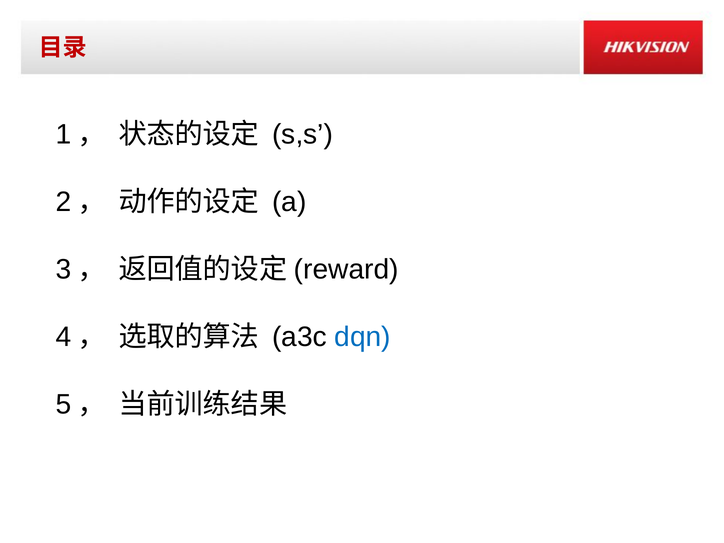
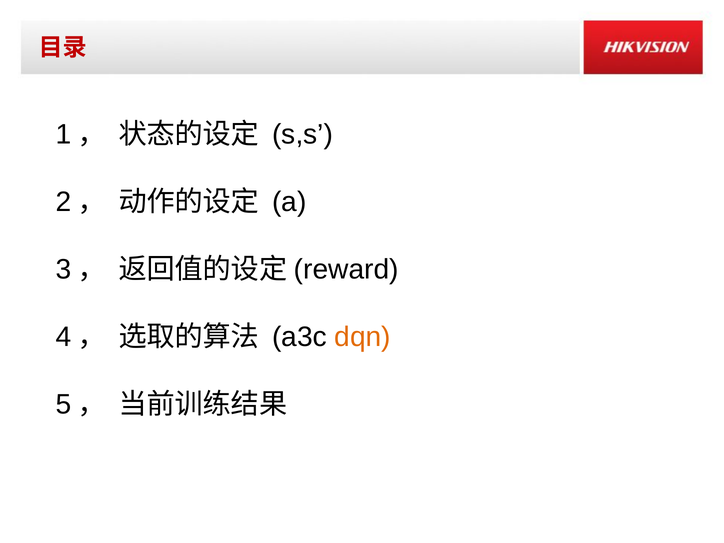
dqn colour: blue -> orange (363, 337)
